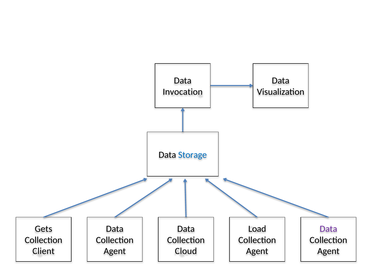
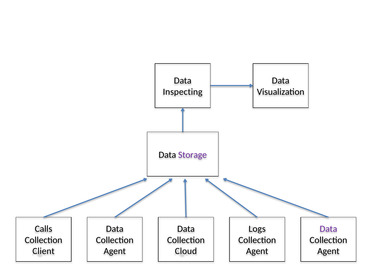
Invocation: Invocation -> Inspecting (183, 92)
Storage colour: blue -> purple (193, 155)
Gets: Gets -> Calls (44, 229)
Load: Load -> Logs (257, 229)
